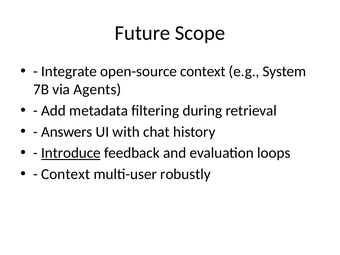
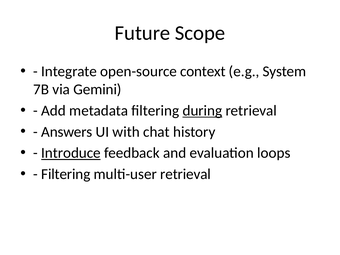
Agents: Agents -> Gemini (97, 89)
during underline: none -> present (202, 111)
Context: Context -> Filtering (66, 174)
multi-user robustly: robustly -> retrieval (186, 174)
